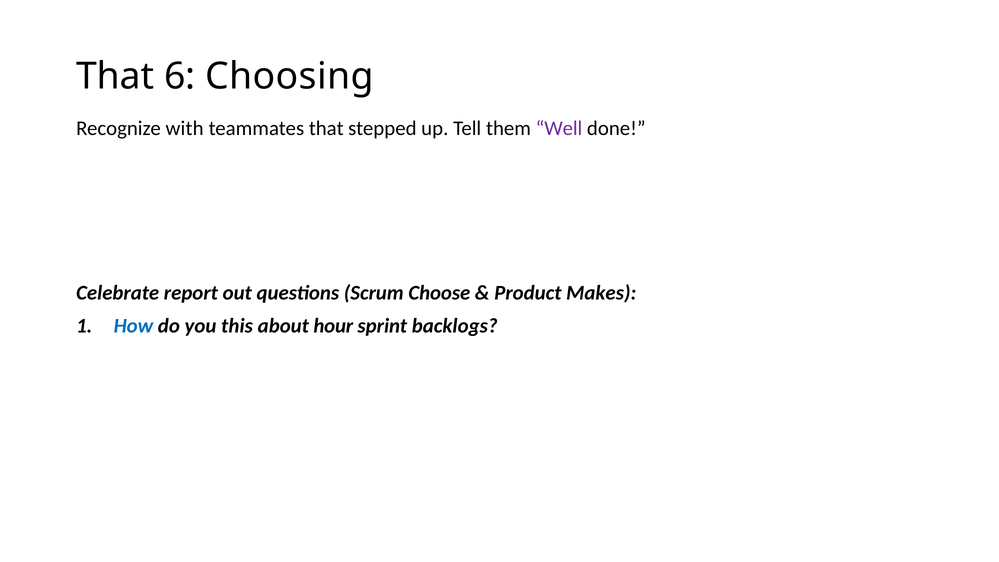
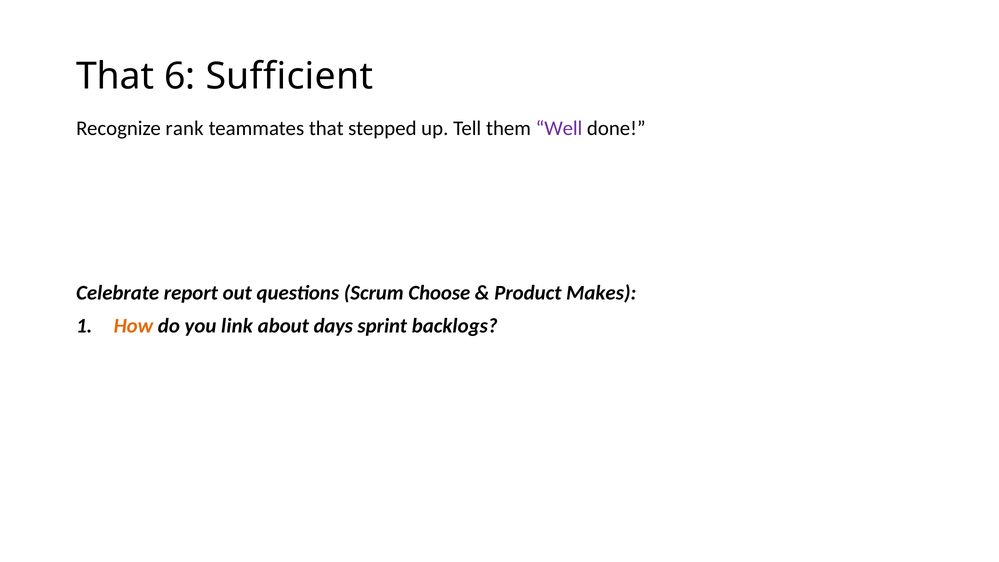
Choosing: Choosing -> Sufficient (290, 77)
with: with -> rank (185, 128)
How colour: blue -> orange (133, 326)
this: this -> link (237, 326)
hour: hour -> days (333, 326)
